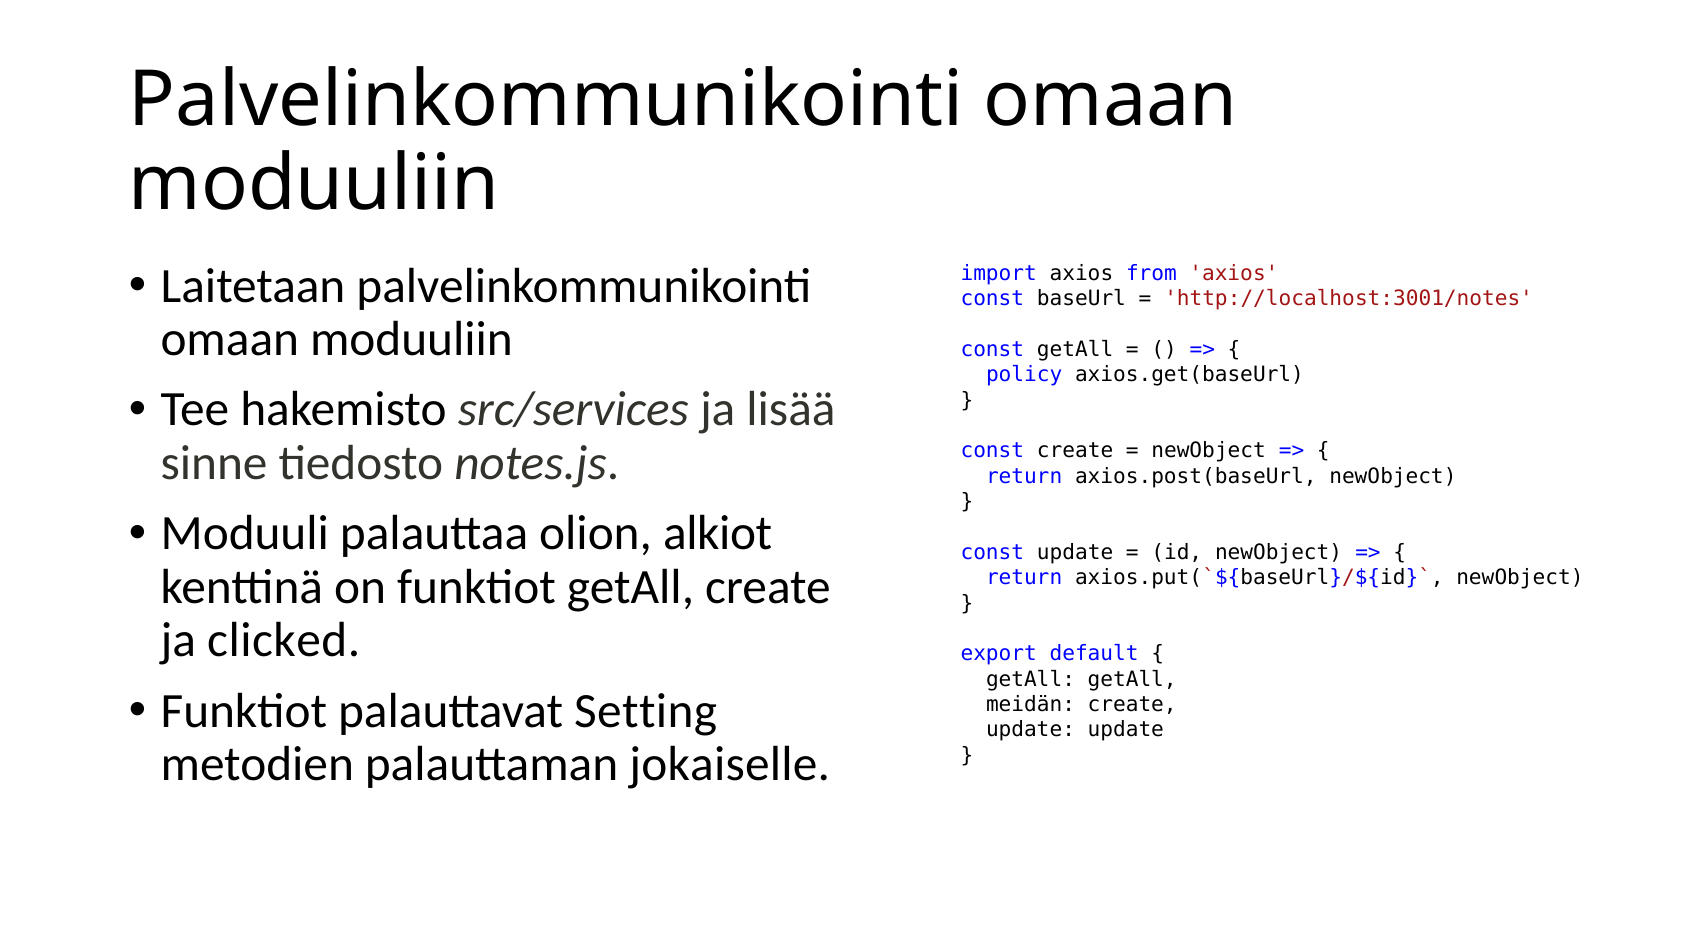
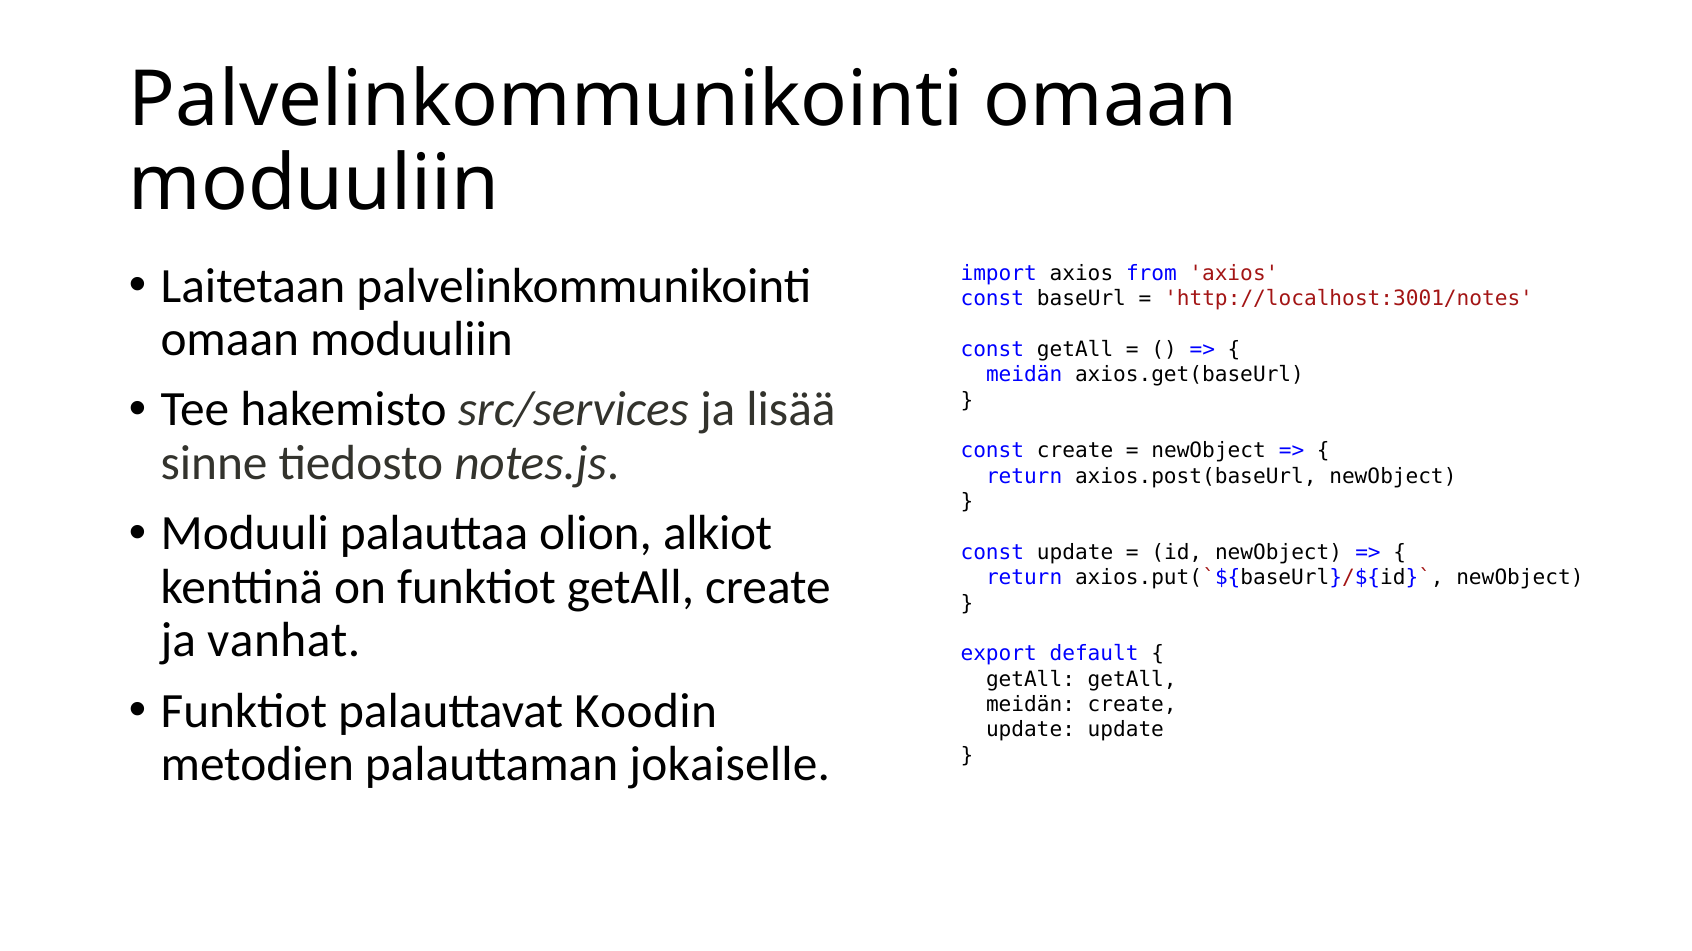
policy: policy -> meidän (1024, 375)
clicked: clicked -> vanhat (284, 640)
Setting: Setting -> Koodin (646, 711)
